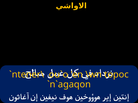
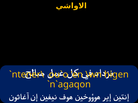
topoc: topoc -> higen (116, 75)
